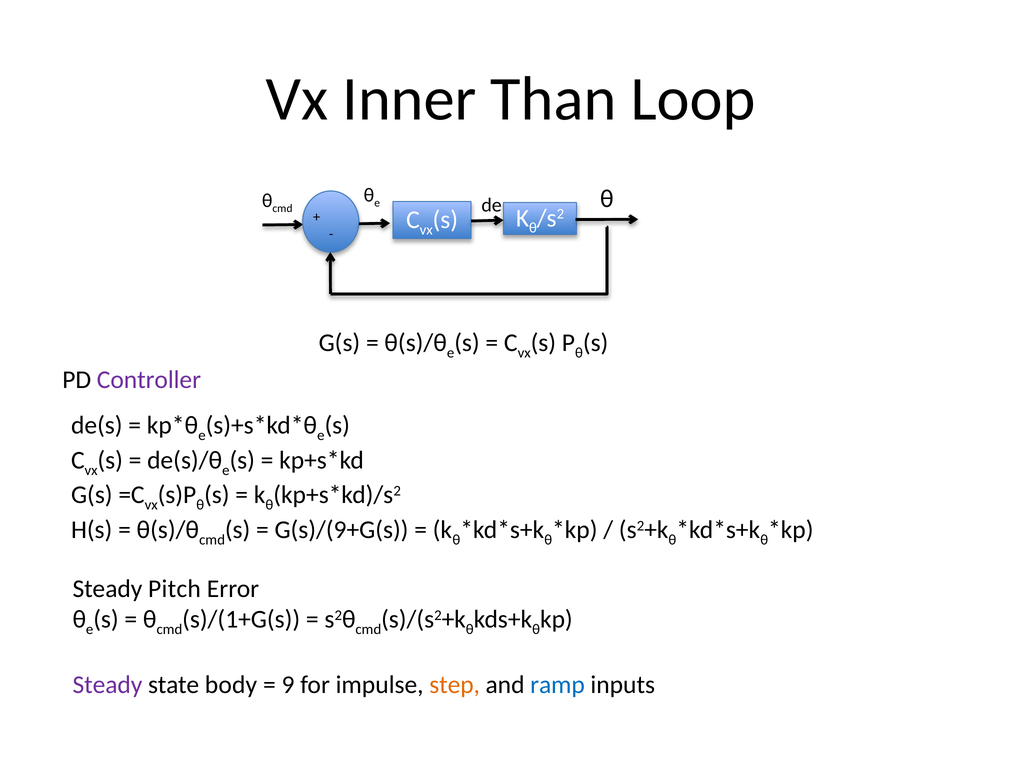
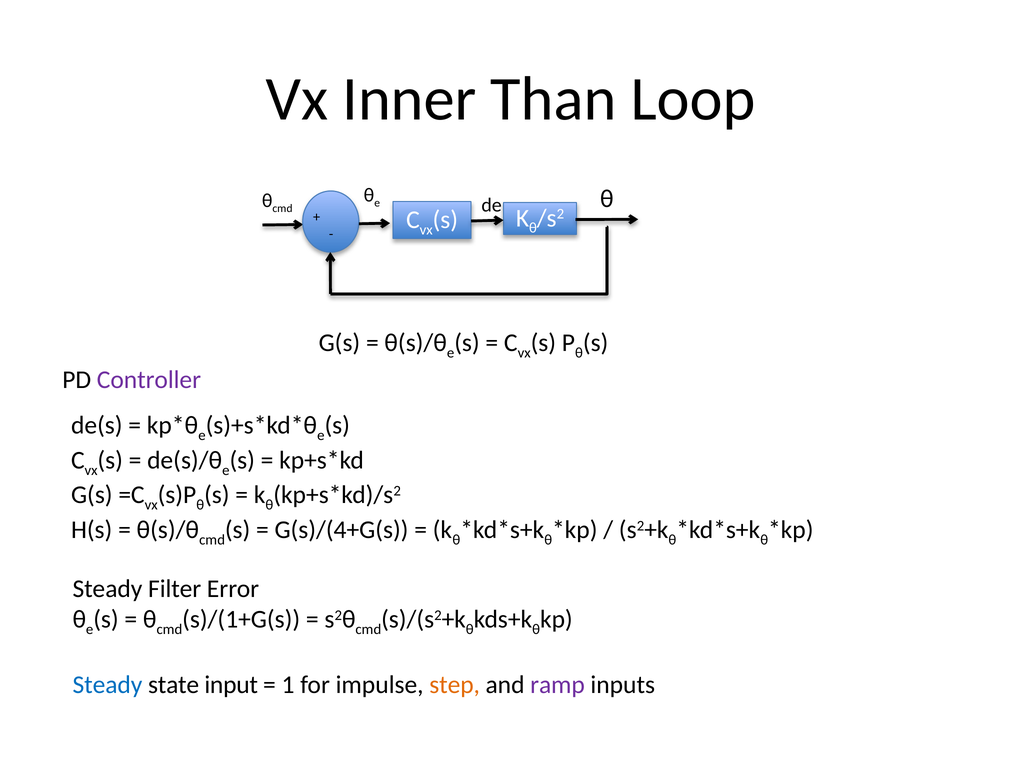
G(s)/(9+G(s: G(s)/(9+G(s -> G(s)/(4+G(s (341, 530)
Pitch: Pitch -> Filter (175, 588)
Steady colour: purple -> blue (107, 685)
body: body -> input (231, 685)
9: 9 -> 1 (288, 685)
ramp colour: blue -> purple (558, 685)
